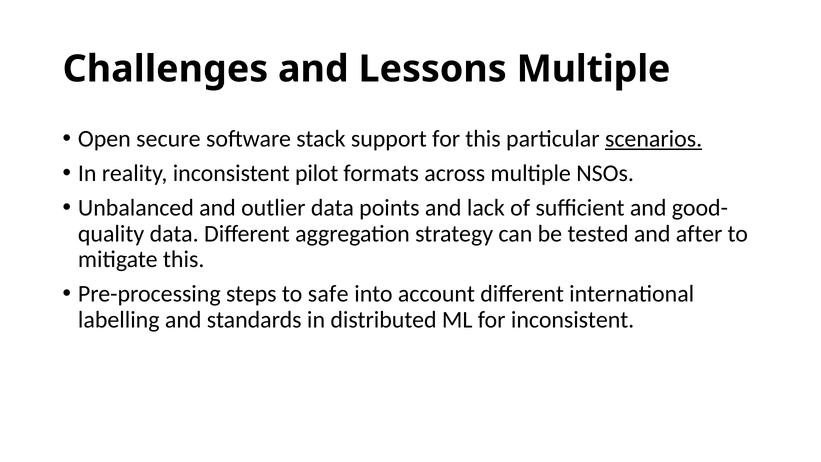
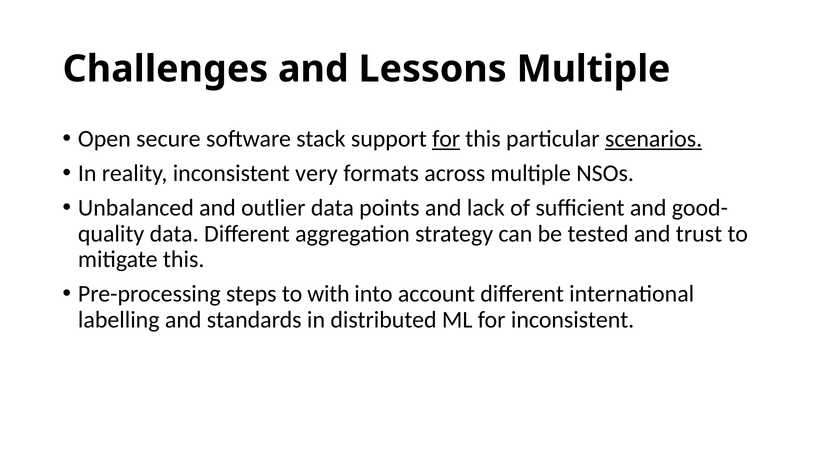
for underline: none -> present (446, 139)
pilot: pilot -> very (316, 173)
after: after -> trust (699, 234)
safe: safe -> with (328, 294)
